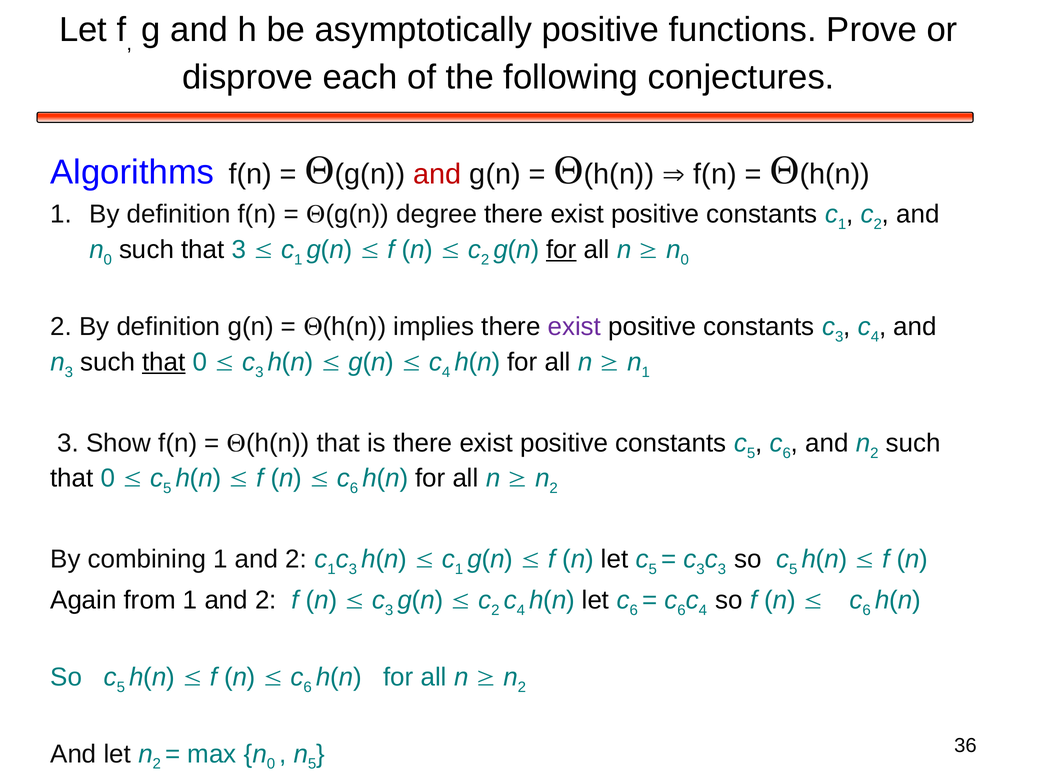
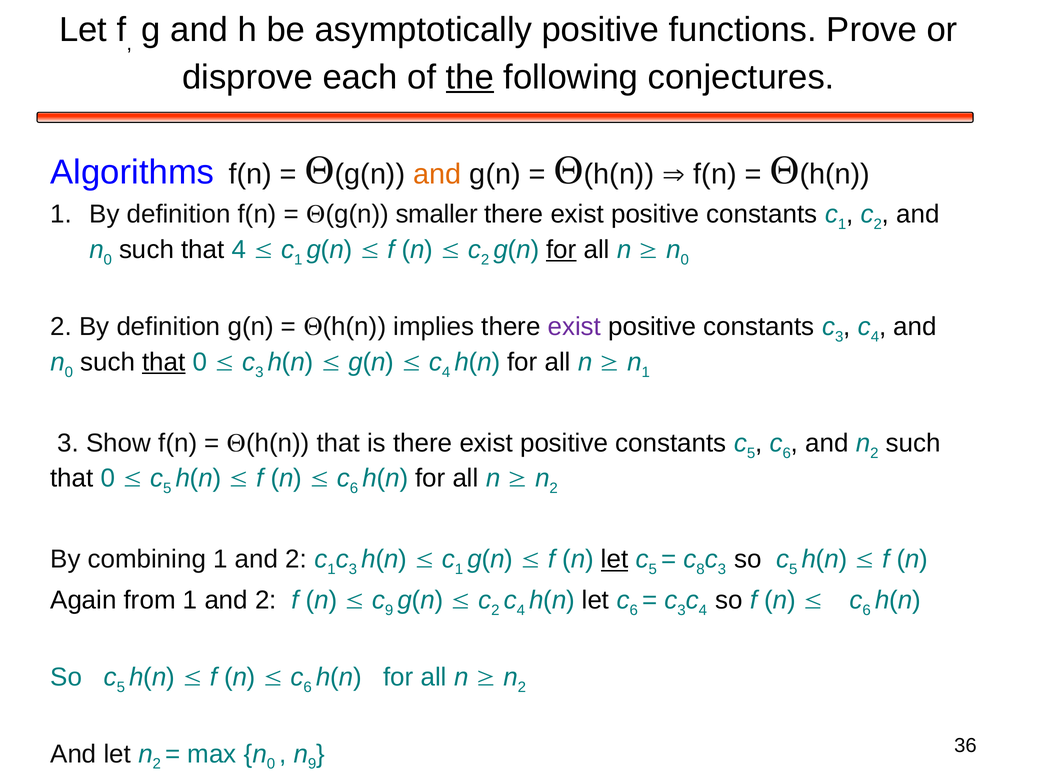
the underline: none -> present (470, 77)
and colour: red -> orange (437, 174)
degree: degree -> smaller (437, 214)
that 3: 3 -> 4 (239, 250)
3: 3 -> 0 (69, 372)
let underline: none -> present (615, 560)
3: 3 -> 8 (701, 570)
3: 3 -> 9 (389, 610)
6: 6 -> 3 (682, 610)
n 5: 5 -> 9 (312, 764)
